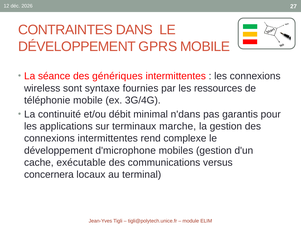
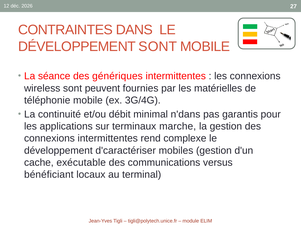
DÉVELOPPEMENT GPRS: GPRS -> SONT (158, 46)
syntaxe: syntaxe -> peuvent (102, 88)
ressources: ressources -> matérielles (218, 88)
d'microphone: d'microphone -> d'caractériser (126, 150)
concernera: concernera -> bénéficiant (49, 174)
